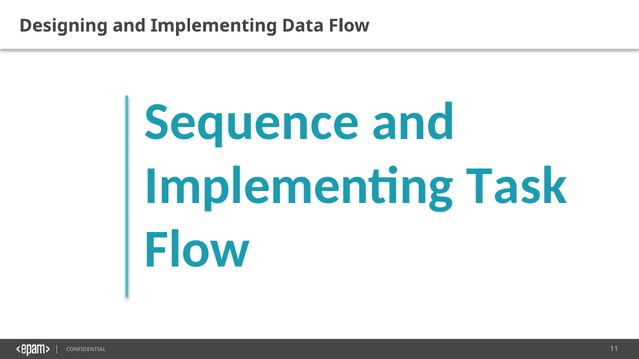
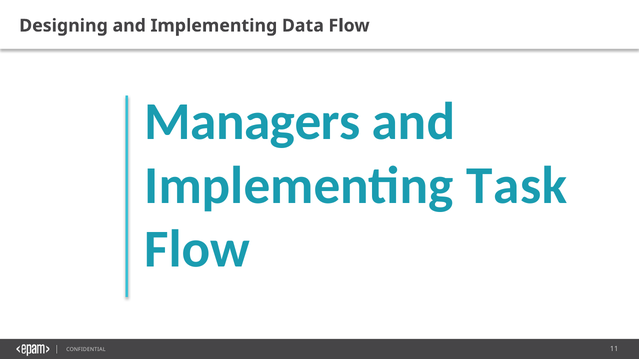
Sequence: Sequence -> Managers (252, 122)
